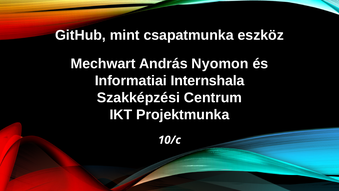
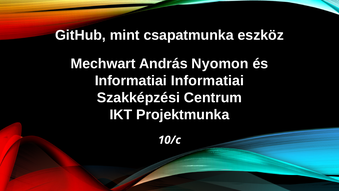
Informatiai Internshala: Internshala -> Informatiai (207, 81)
